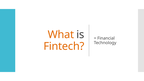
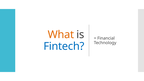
Fintech colour: orange -> blue (64, 46)
